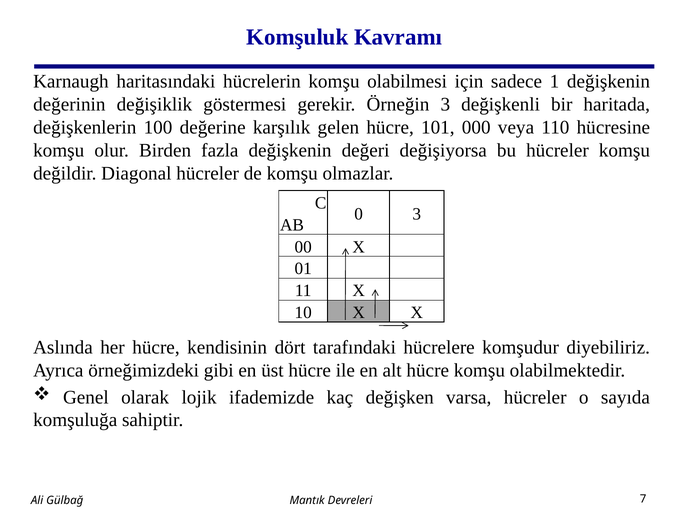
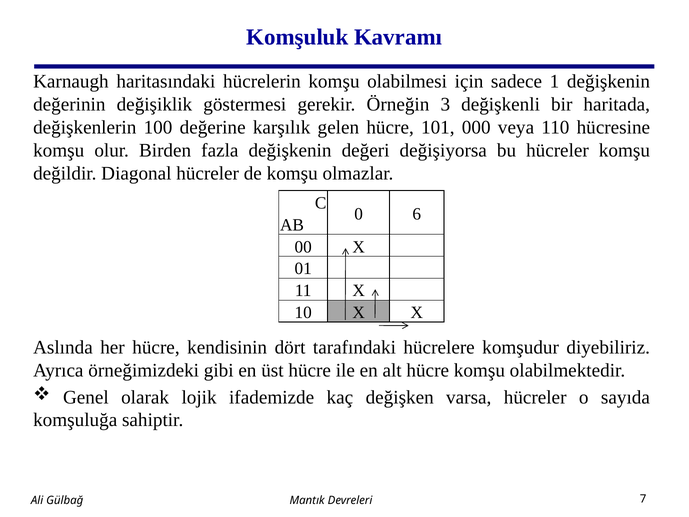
0 3: 3 -> 6 (417, 214)
